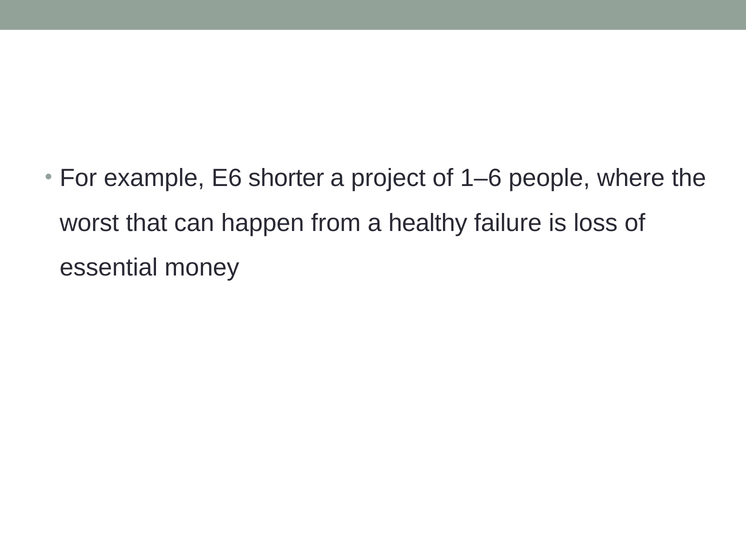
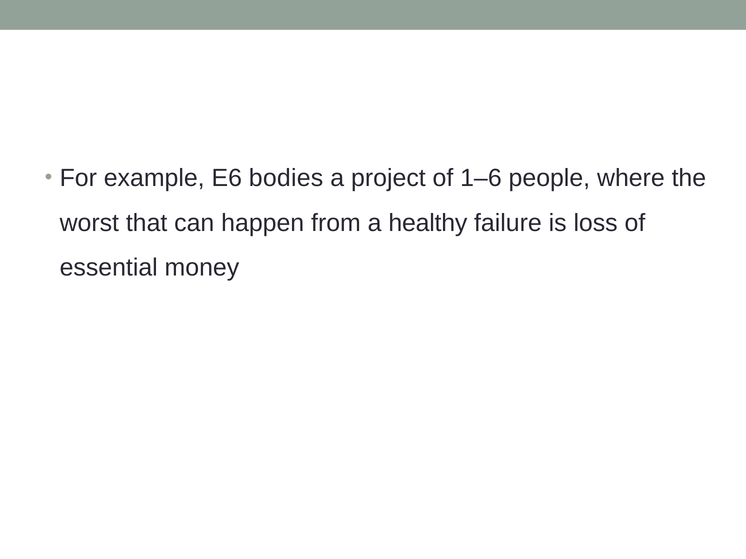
shorter: shorter -> bodies (286, 178)
